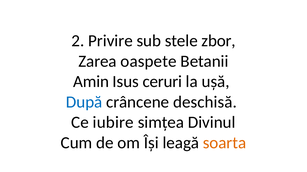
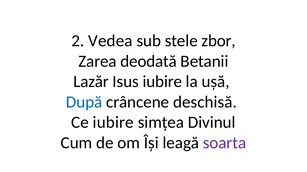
Privire: Privire -> Vedea (110, 41)
oaspete: oaspete -> deodată (149, 61)
Amin: Amin -> Lazăr (91, 82)
Isus ceruri: ceruri -> iubire (162, 82)
soarta colour: orange -> purple (224, 143)
